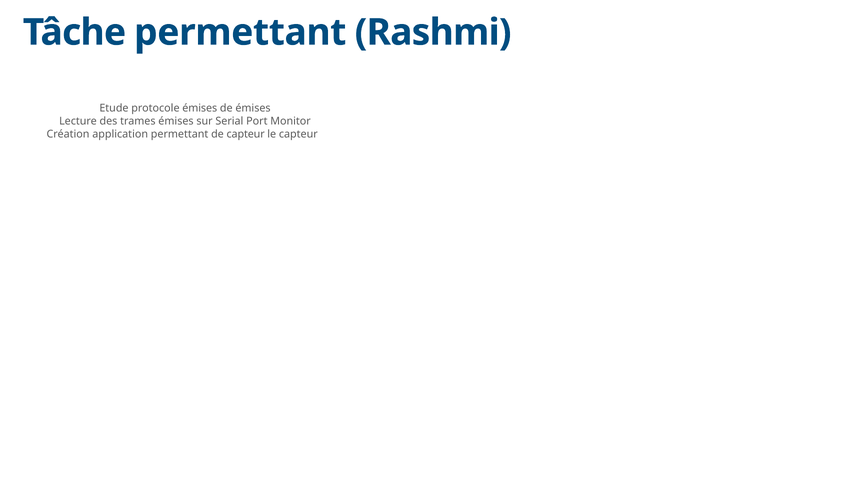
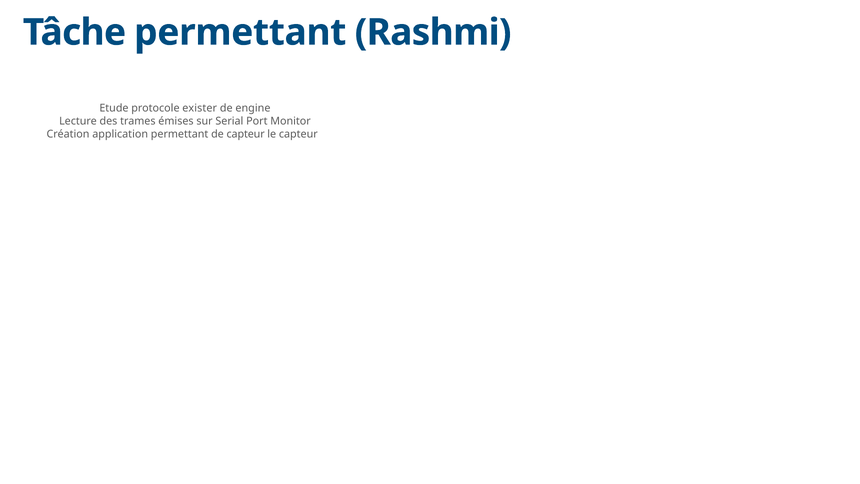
protocole émises: émises -> exister (200, 108)
de émises: émises -> engine (253, 108)
